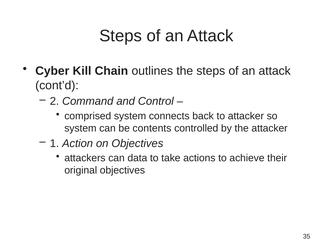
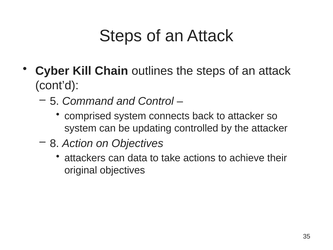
2: 2 -> 5 (54, 101)
contents: contents -> updating (152, 128)
1: 1 -> 8 (54, 143)
